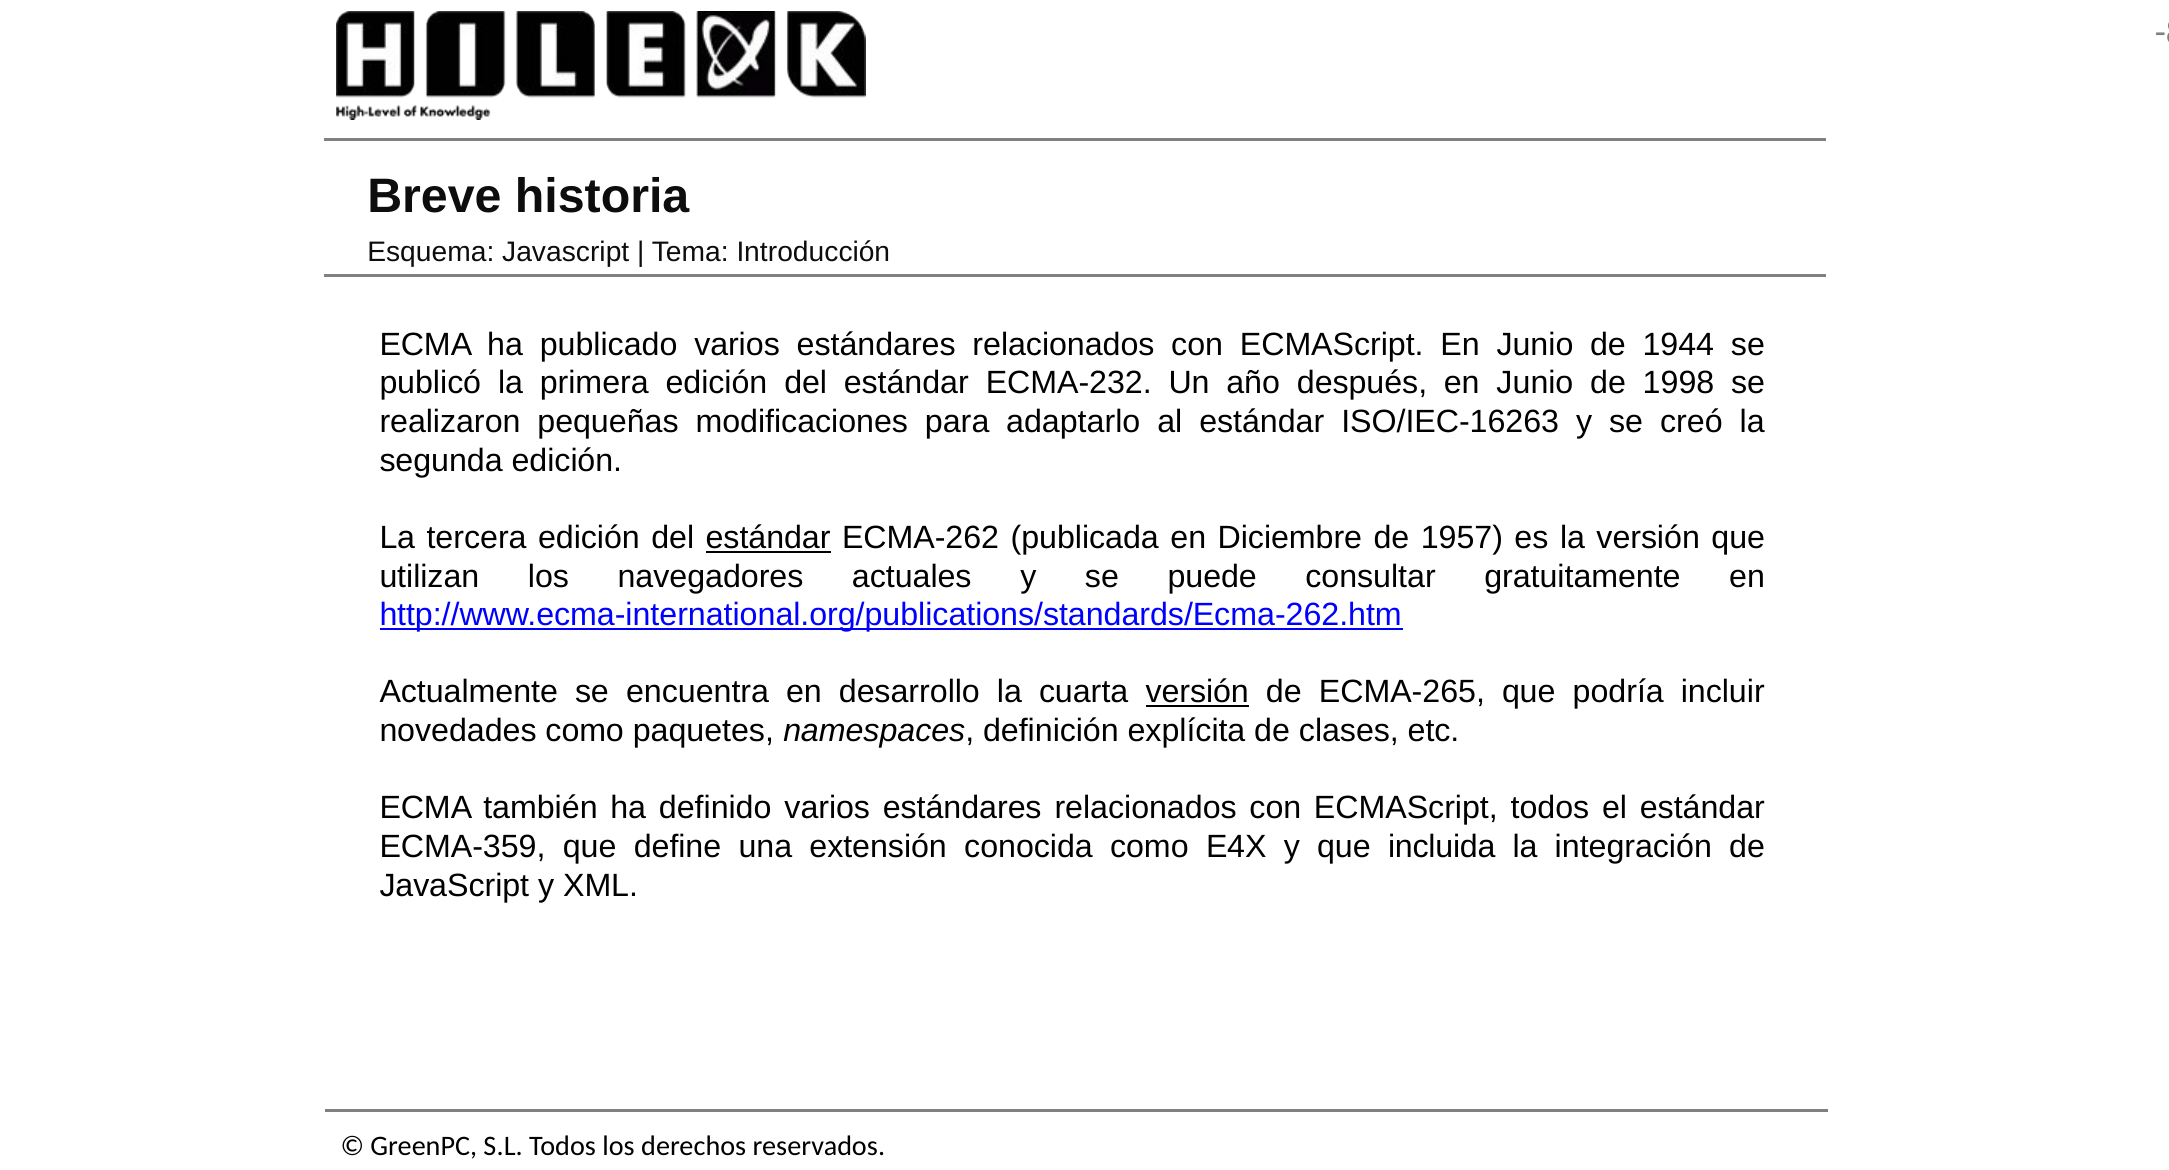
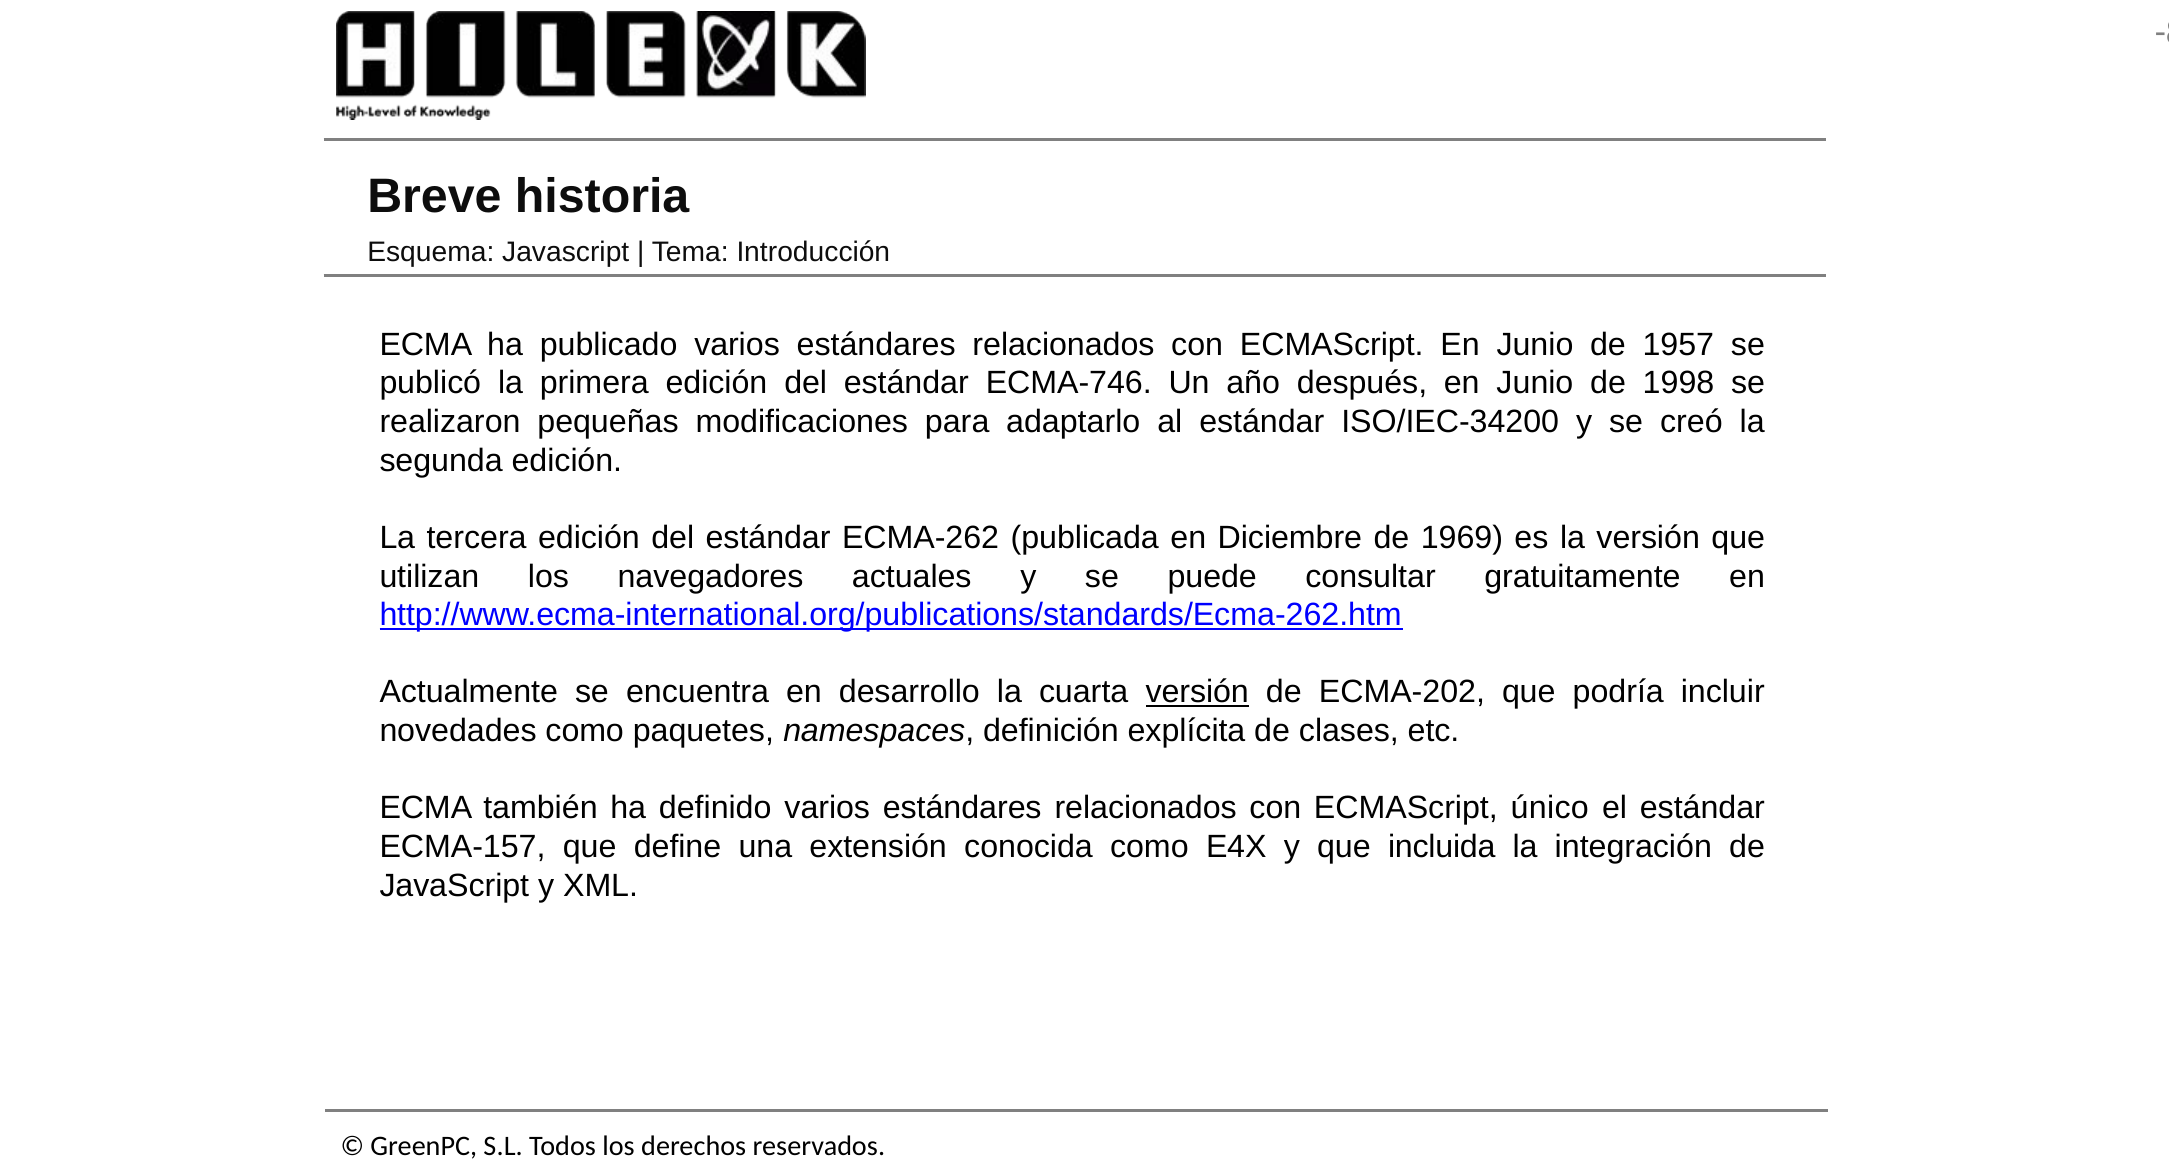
1944: 1944 -> 1957 (1678, 345)
ECMA-232: ECMA-232 -> ECMA-746 (1069, 383)
ISO/IEC-16263: ISO/IEC-16263 -> ISO/IEC-34200 (1450, 422)
estándar underline: present -> none (768, 538)
1957: 1957 -> 1969 (1462, 538)
ECMA-265: ECMA-265 -> ECMA-202 (1402, 692)
ECMAScript todos: todos -> único (1550, 808)
ECMA-359: ECMA-359 -> ECMA-157 (463, 847)
